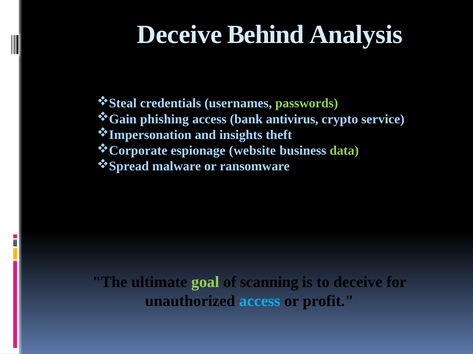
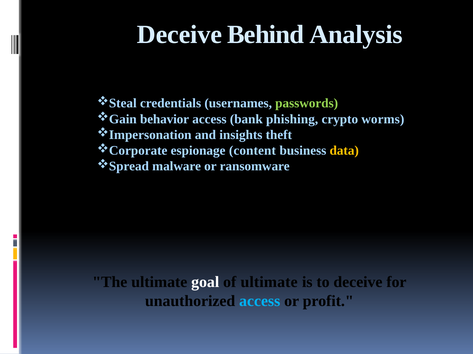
phishing: phishing -> behavior (165, 119)
antivirus: antivirus -> phishing (292, 119)
service: service -> worms (383, 119)
website: website -> content (252, 151)
data colour: light green -> yellow (344, 151)
goal colour: light green -> white (205, 283)
of scanning: scanning -> ultimate (269, 283)
